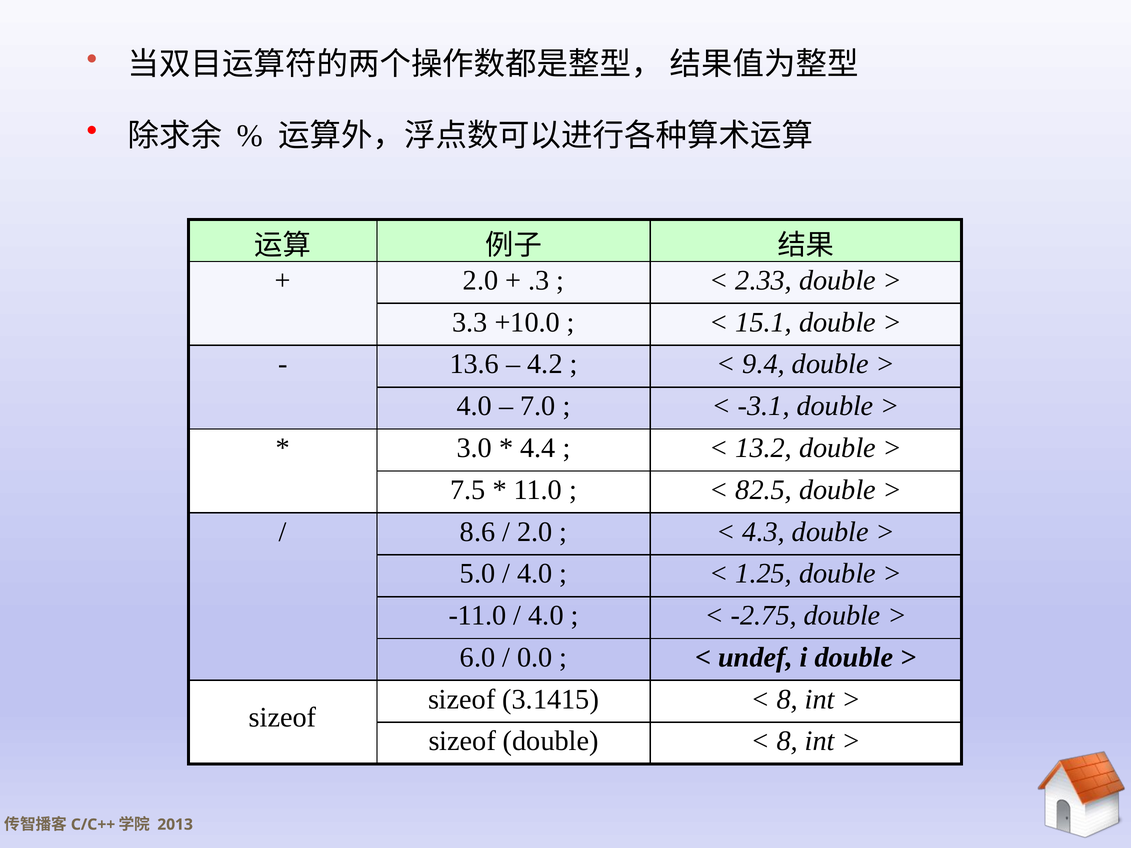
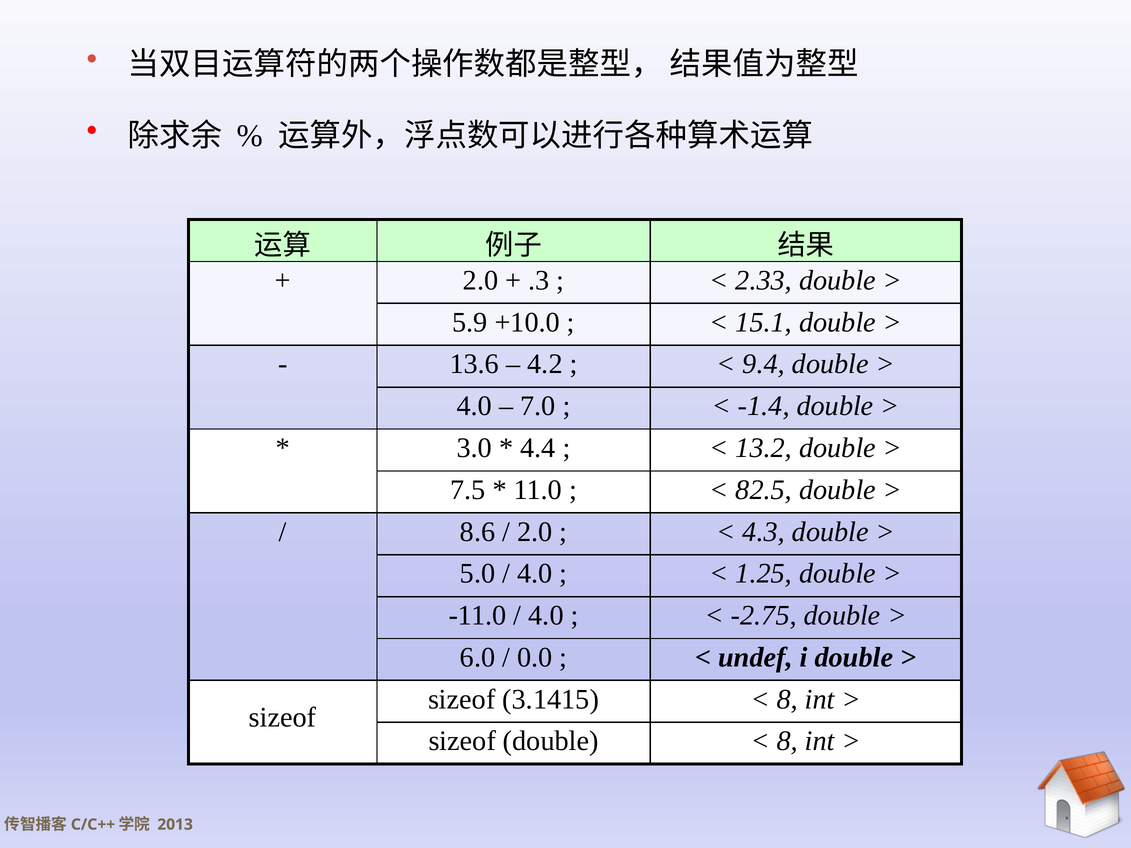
3.3: 3.3 -> 5.9 (470, 322)
-3.1: -3.1 -> -1.4 (764, 406)
